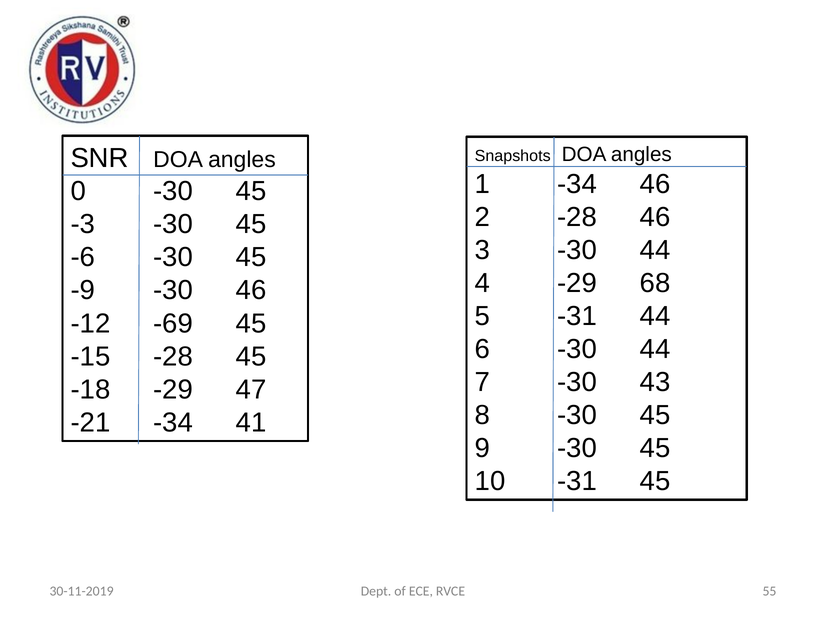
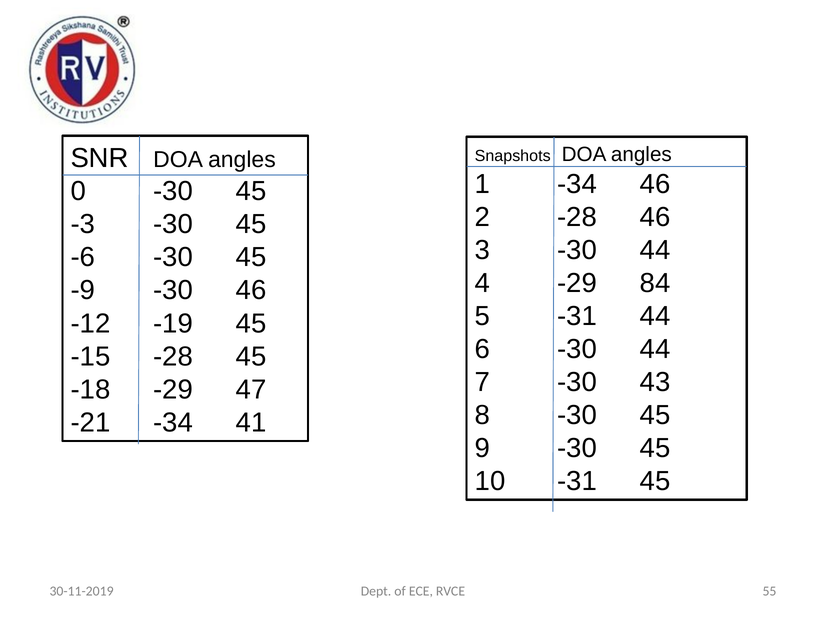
68: 68 -> 84 (655, 283)
-69: -69 -> -19 (173, 324)
